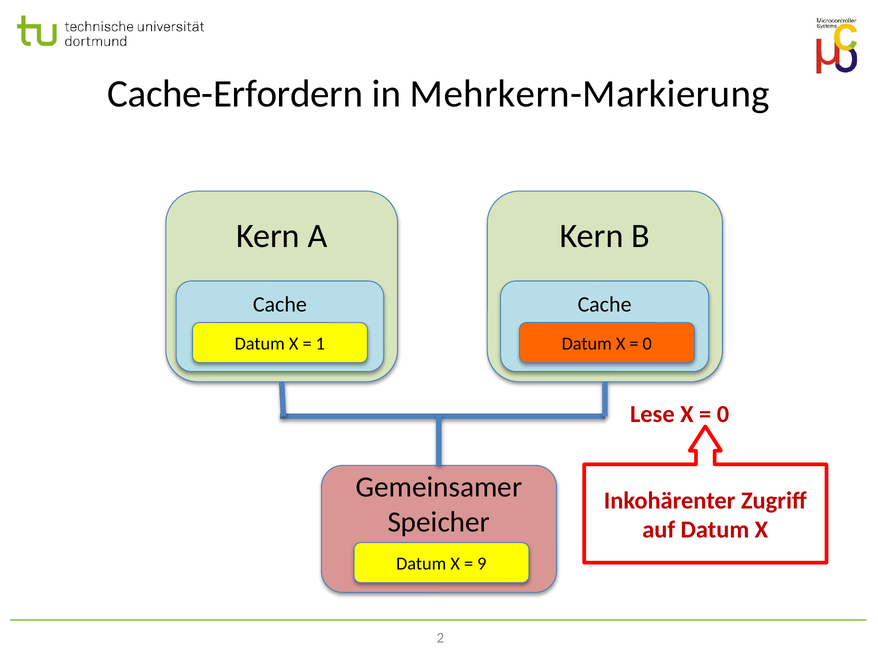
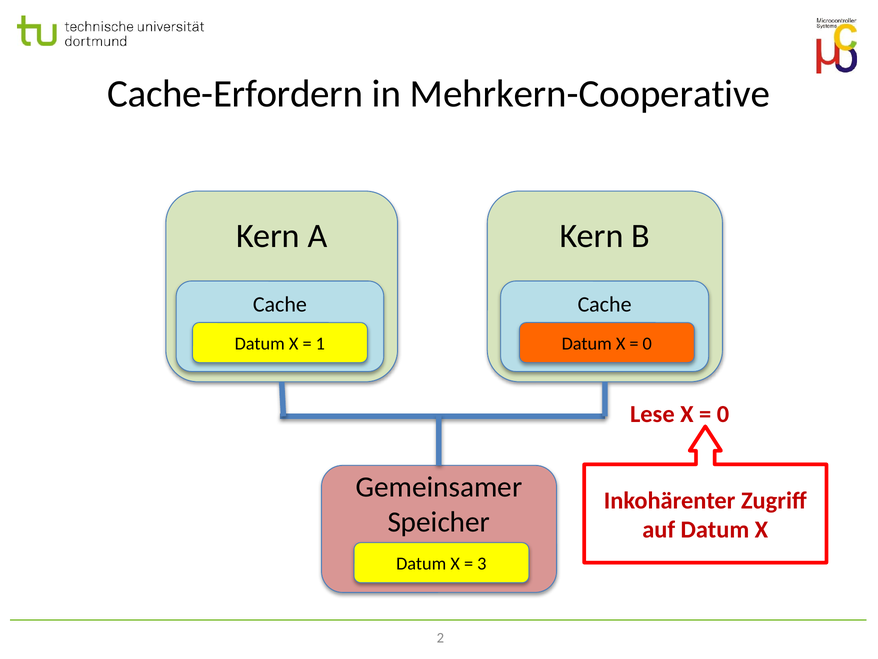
Mehrkern-Markierung: Mehrkern-Markierung -> Mehrkern-Cooperative (590, 94)
9: 9 -> 3 (482, 563)
